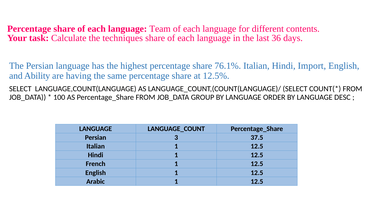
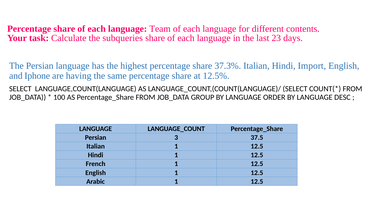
techniques: techniques -> subqueries (123, 38)
36: 36 -> 23 (276, 38)
76.1%: 76.1% -> 37.3% (228, 66)
Ability: Ability -> Iphone (37, 76)
